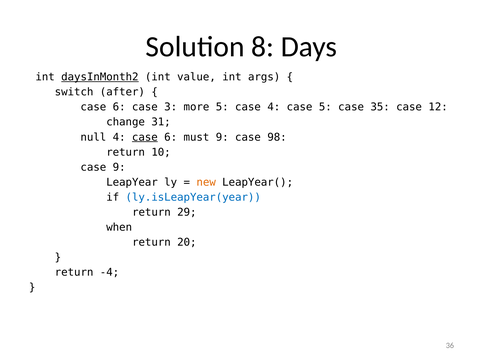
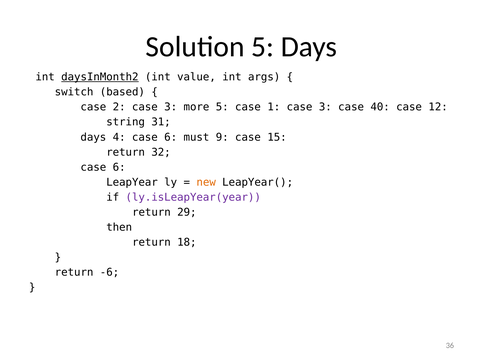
Solution 8: 8 -> 5 (263, 47)
after: after -> based (122, 92)
6: 6 -> 2 (119, 107)
case 4: 4 -> 1 (274, 107)
5: 5 -> 3 (325, 107)
35: 35 -> 40 (380, 107)
change: change -> string (126, 122)
null: null -> days (93, 137)
case underline: present -> none (145, 137)
98: 98 -> 15 (277, 137)
10: 10 -> 32 (161, 152)
9: 9 -> 6 (119, 167)
ly.isLeapYear(year colour: blue -> purple (193, 197)
when: when -> then (119, 227)
20: 20 -> 18 (187, 242)
-4: -4 -> -6 (109, 272)
